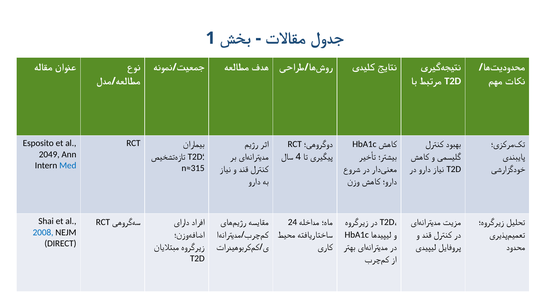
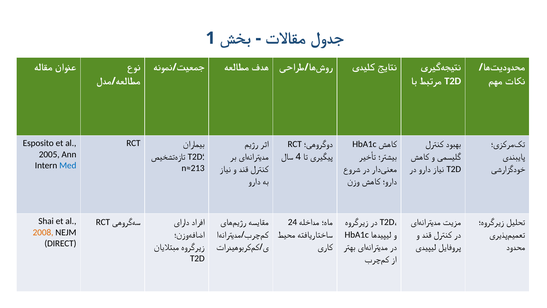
2049: 2049 -> 2005 (49, 154)
n≈315: n≈315 -> n≈213 (193, 168)
2008 colour: blue -> orange (43, 232)
